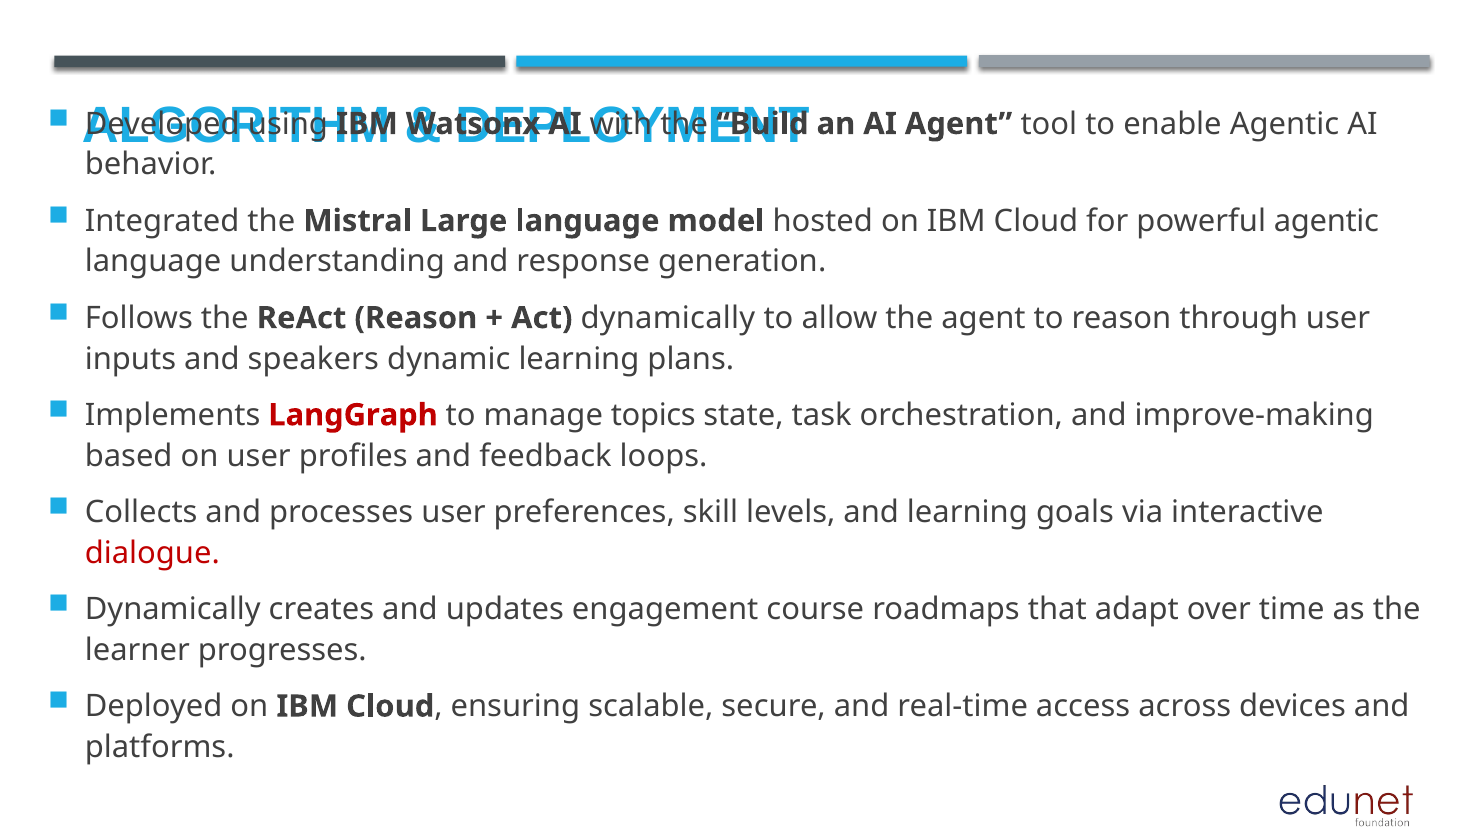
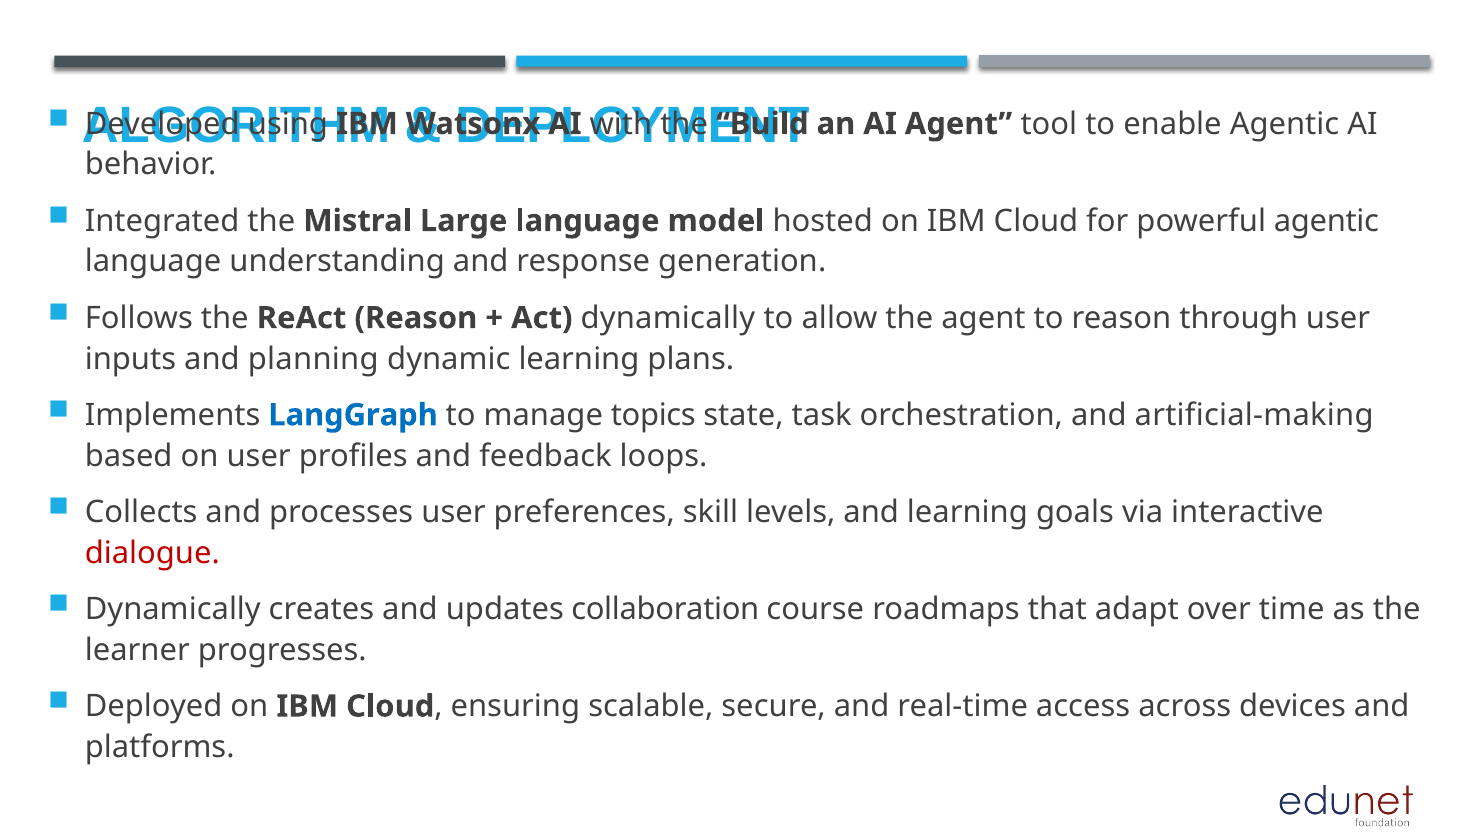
speakers: speakers -> planning (313, 359)
LangGraph colour: red -> blue (353, 415)
improve-making: improve-making -> artificial-making (1254, 415)
engagement: engagement -> collaboration (665, 609)
